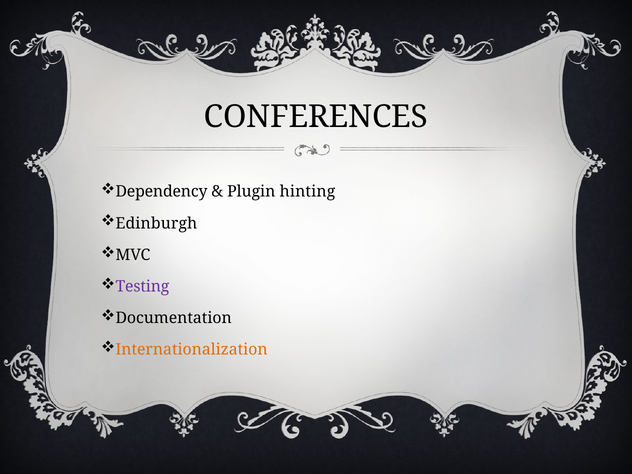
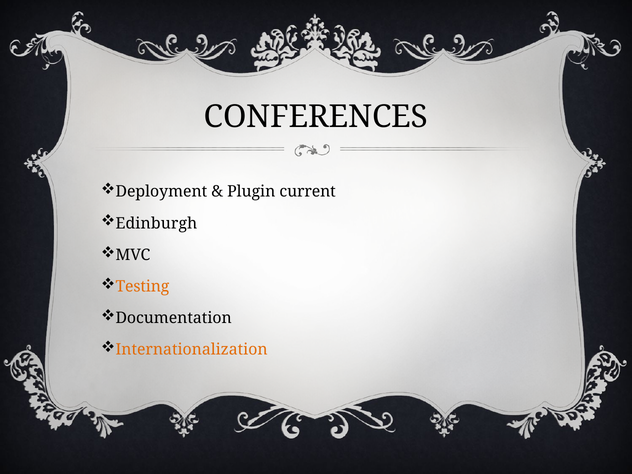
Dependency: Dependency -> Deployment (161, 192)
hinting: hinting -> current (308, 192)
Testing colour: purple -> orange (142, 287)
